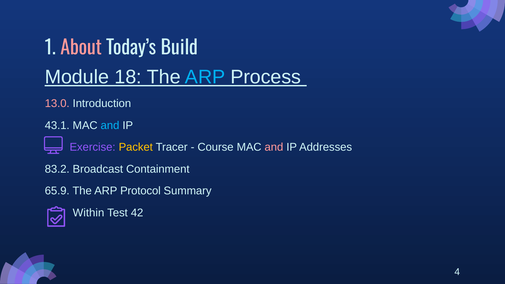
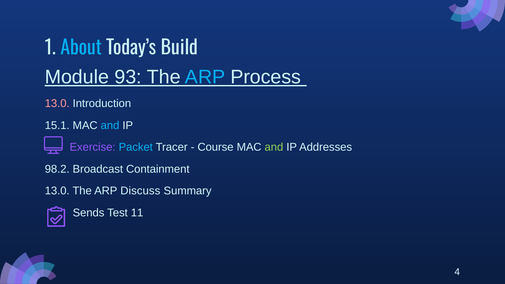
About colour: pink -> light blue (81, 48)
18: 18 -> 93 (128, 77)
43.1: 43.1 -> 15.1 (57, 125)
Packet colour: yellow -> light blue (136, 147)
and colour: pink -> light green (274, 147)
83.2: 83.2 -> 98.2 (57, 169)
65.9: 65.9 -> 13.0 (57, 191)
Protocol: Protocol -> Discuss (140, 191)
Within: Within -> Sends (89, 213)
42: 42 -> 11 (137, 213)
